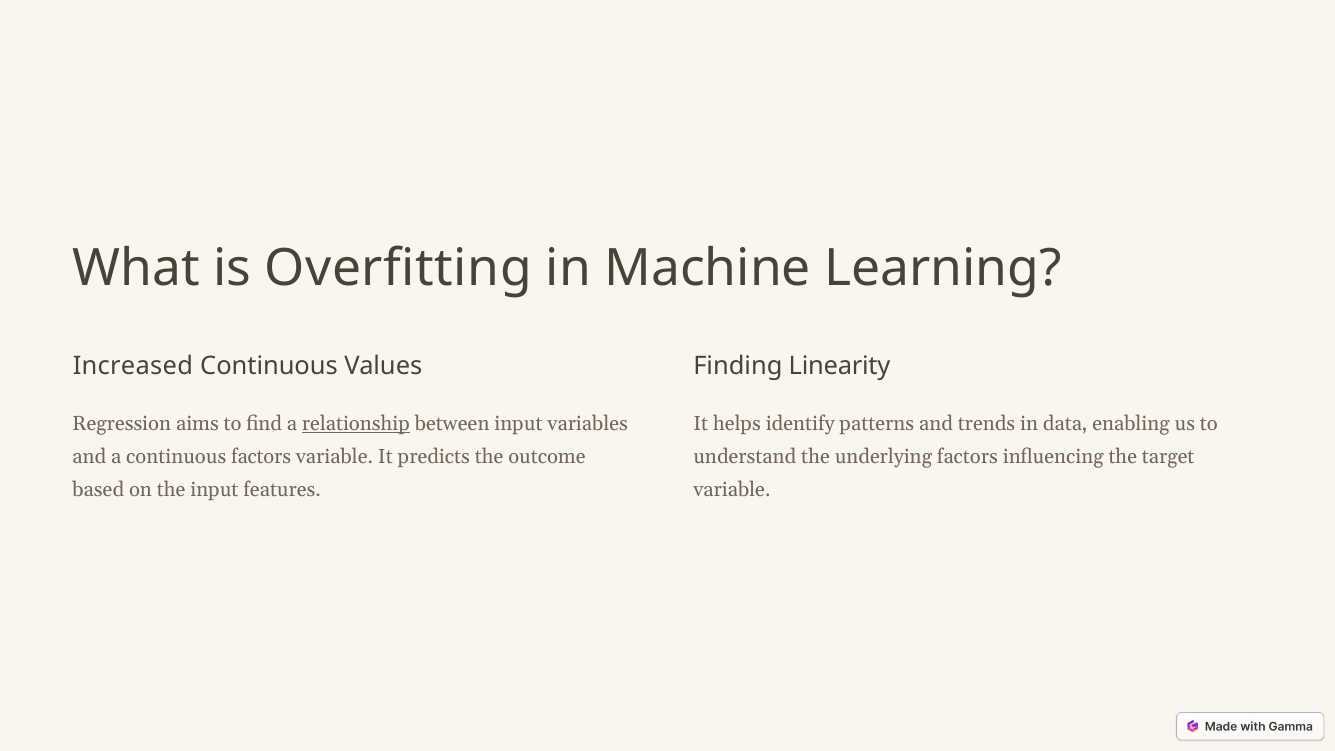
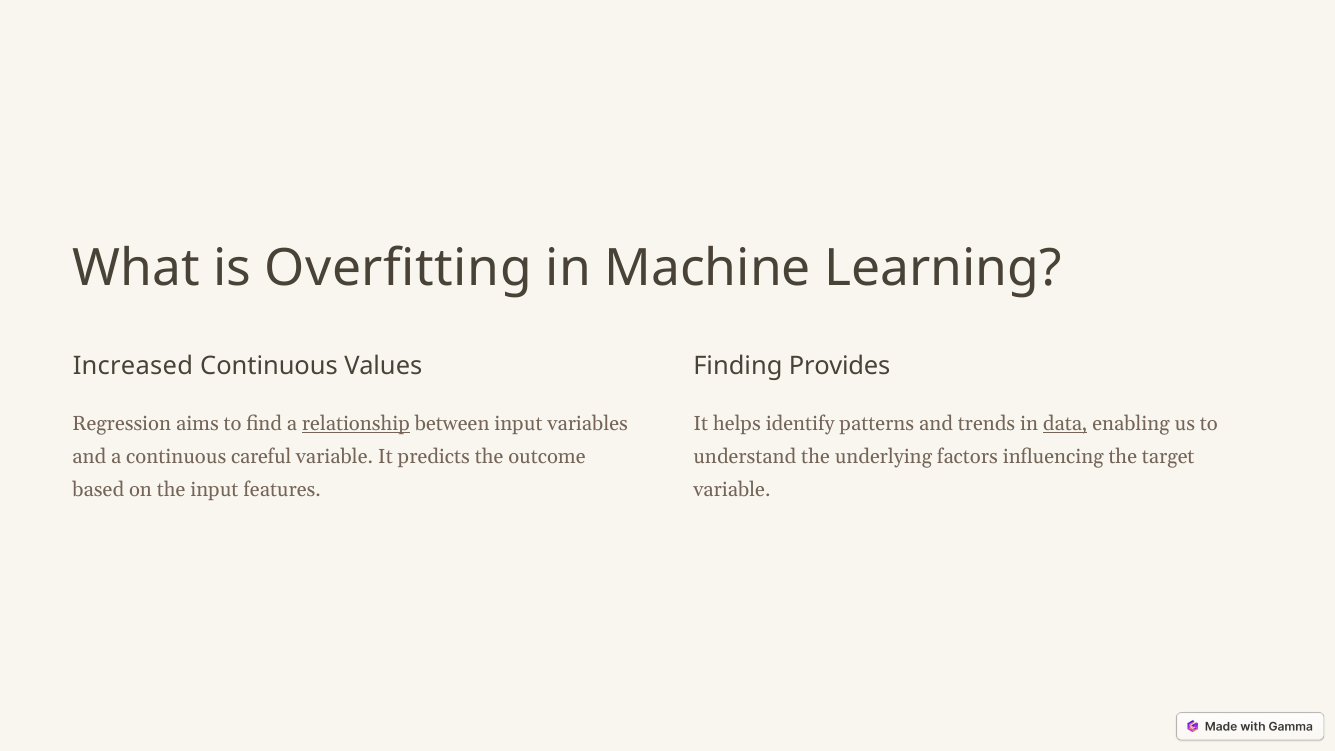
Linearity: Linearity -> Provides (840, 366)
data underline: none -> present (1065, 423)
continuous factors: factors -> careful (261, 456)
